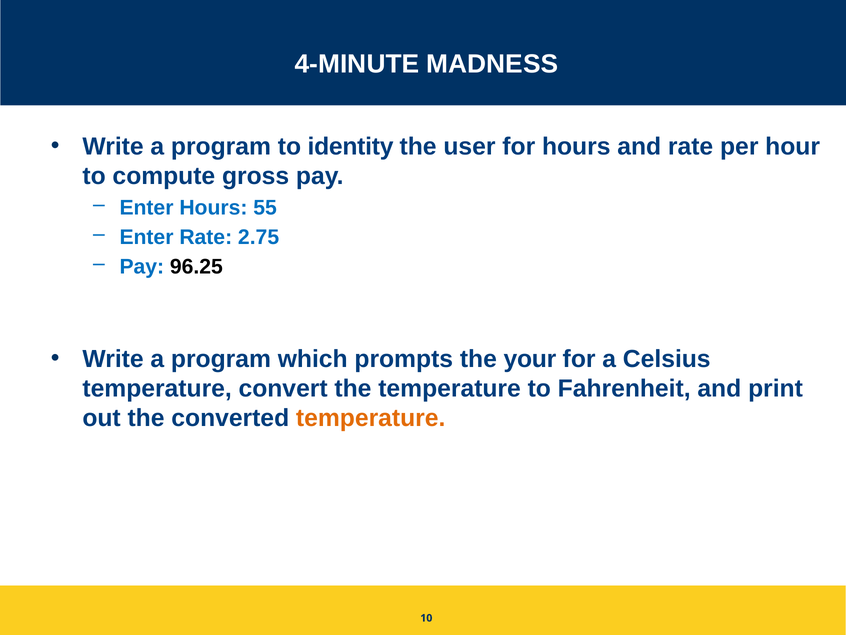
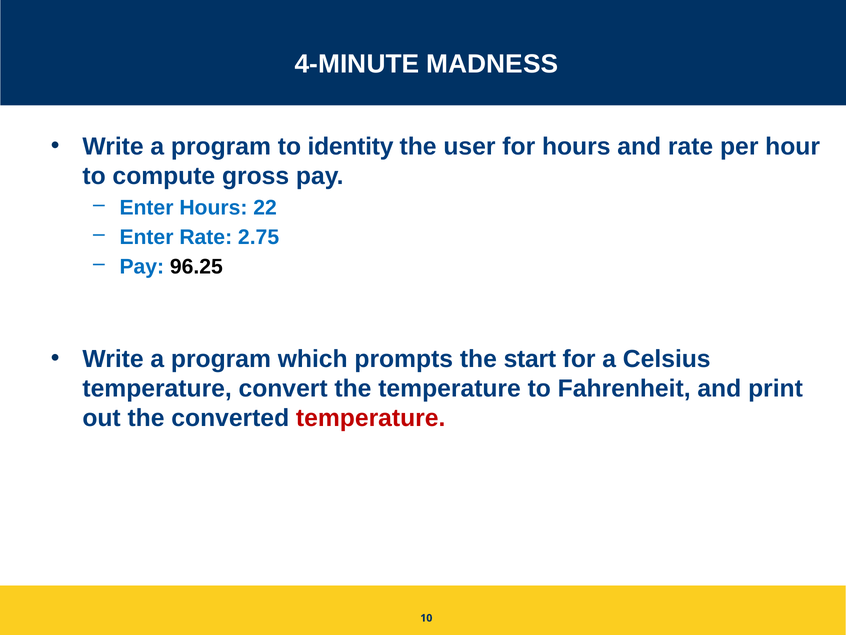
55: 55 -> 22 (265, 208)
your: your -> start (530, 359)
temperature colour: orange -> red (371, 418)
